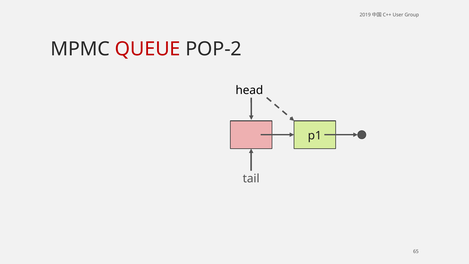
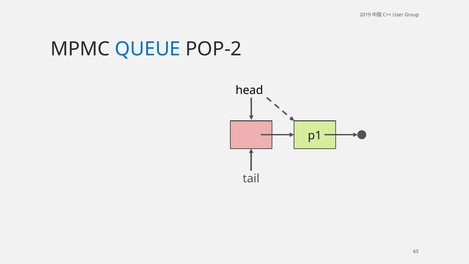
QUEUE colour: red -> blue (148, 49)
